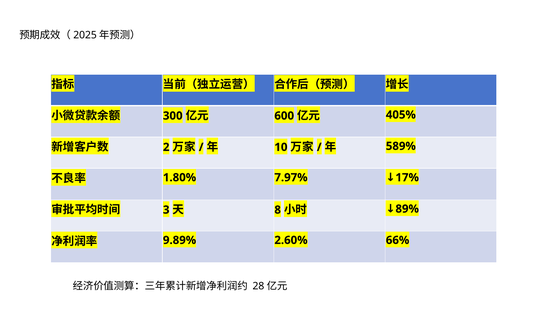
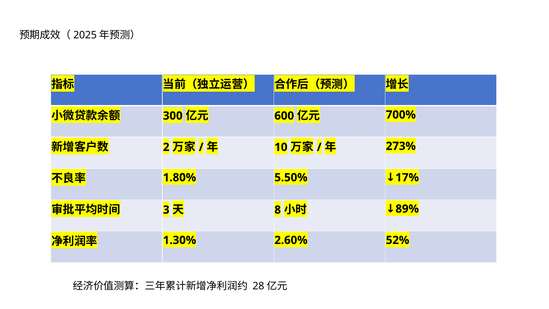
405%: 405% -> 700% (401, 115)
589%: 589% -> 273% (401, 146)
7.97%: 7.97% -> 5.50% (291, 177)
9.89%: 9.89% -> 1.30% (180, 240)
66%: 66% -> 52% (398, 240)
